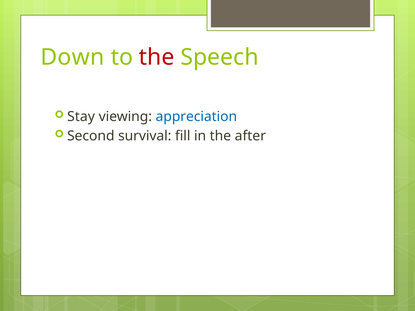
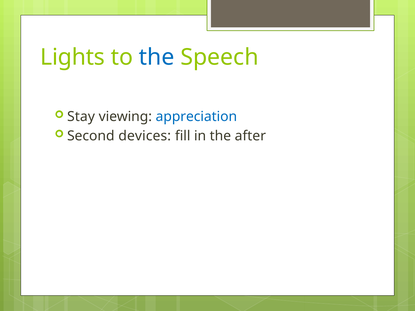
Down: Down -> Lights (73, 57)
the colour: red -> blue (157, 57)
survival: survival -> devices (145, 136)
